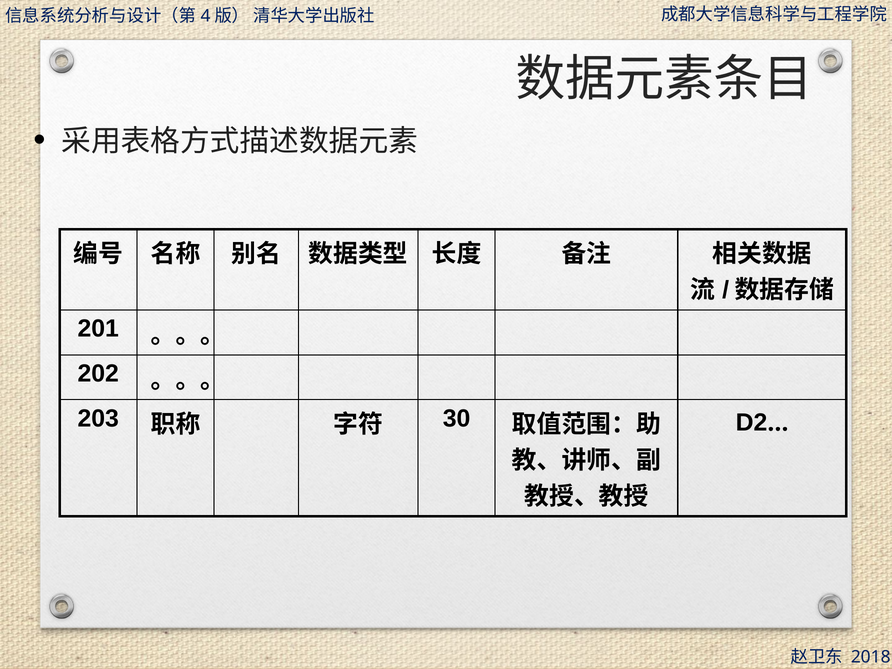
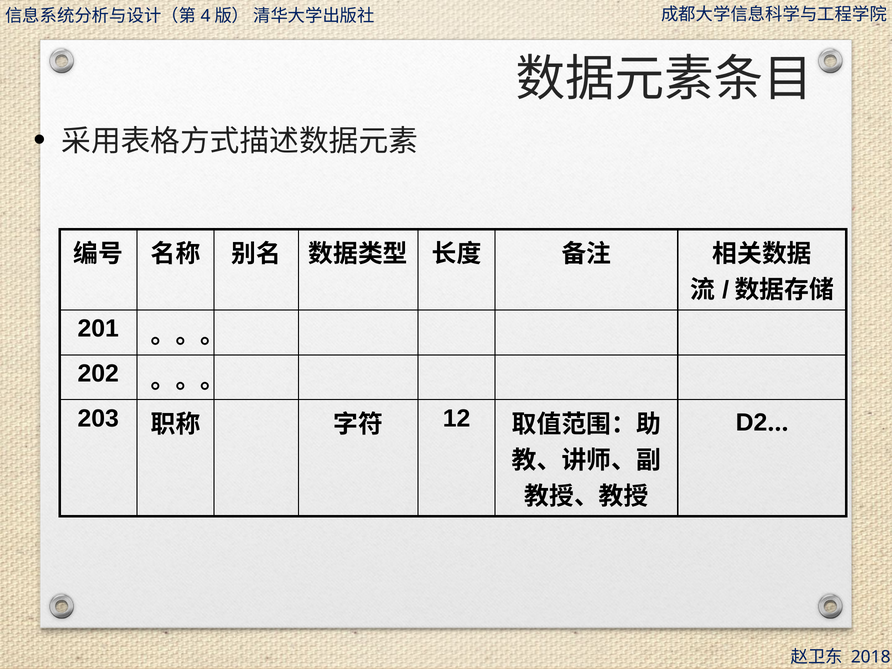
30: 30 -> 12 (457, 418)
